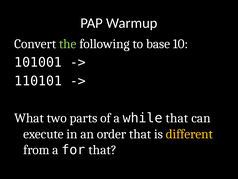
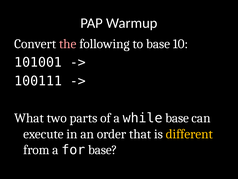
the colour: light green -> pink (68, 44)
110101: 110101 -> 100111 (38, 81)
while that: that -> base (177, 118)
for that: that -> base (103, 149)
